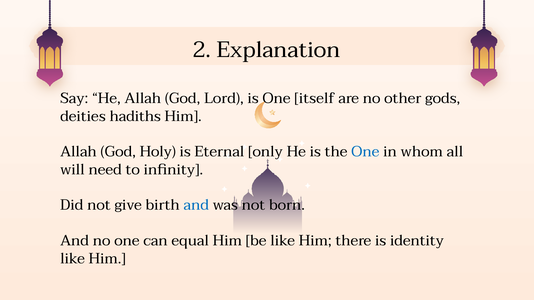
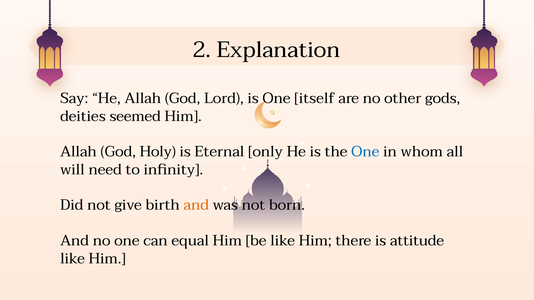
hadiths: hadiths -> seemed (135, 116)
and colour: blue -> orange (196, 205)
identity: identity -> attitude (417, 241)
